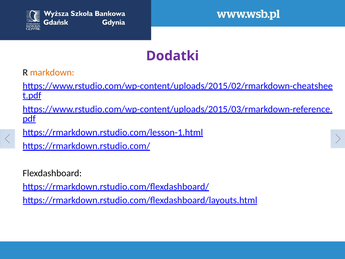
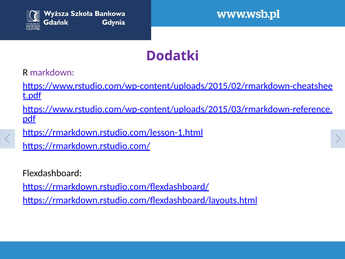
markdown colour: orange -> purple (52, 72)
